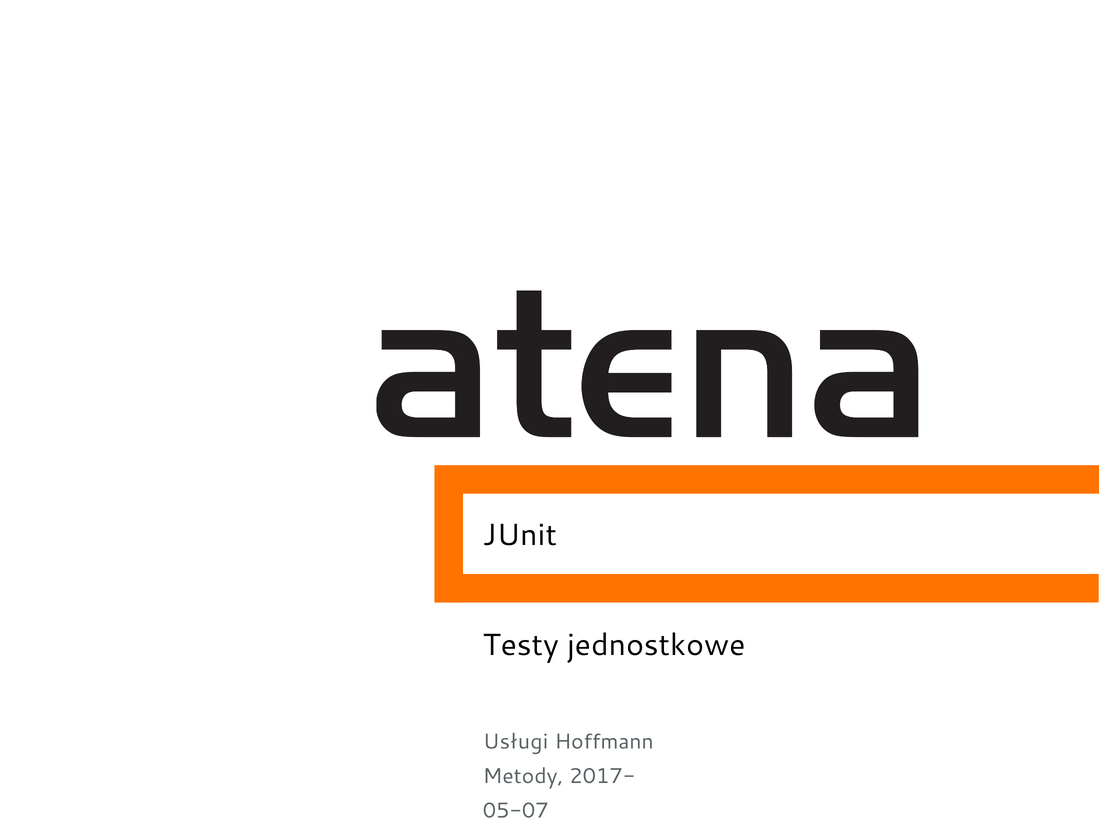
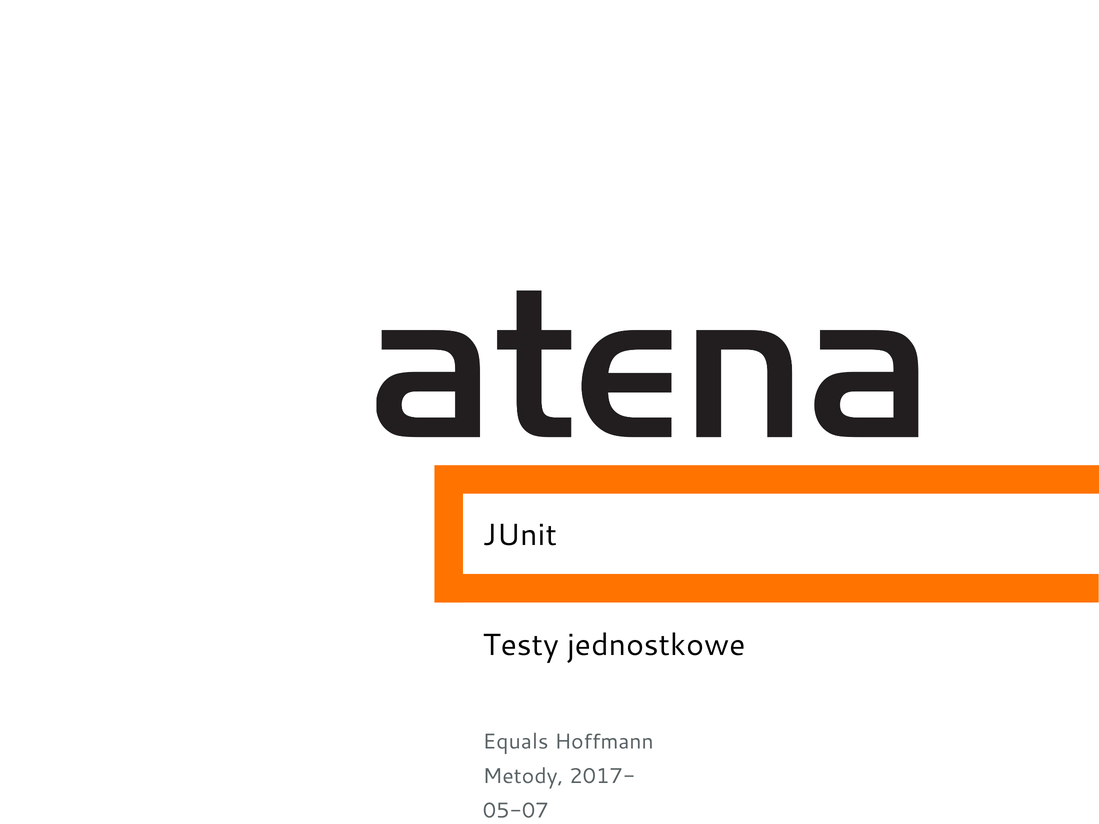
Usługi: Usługi -> Equals (516, 742)
